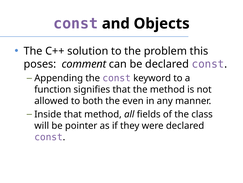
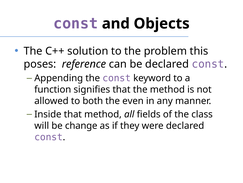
comment: comment -> reference (84, 64)
pointer: pointer -> change (81, 125)
